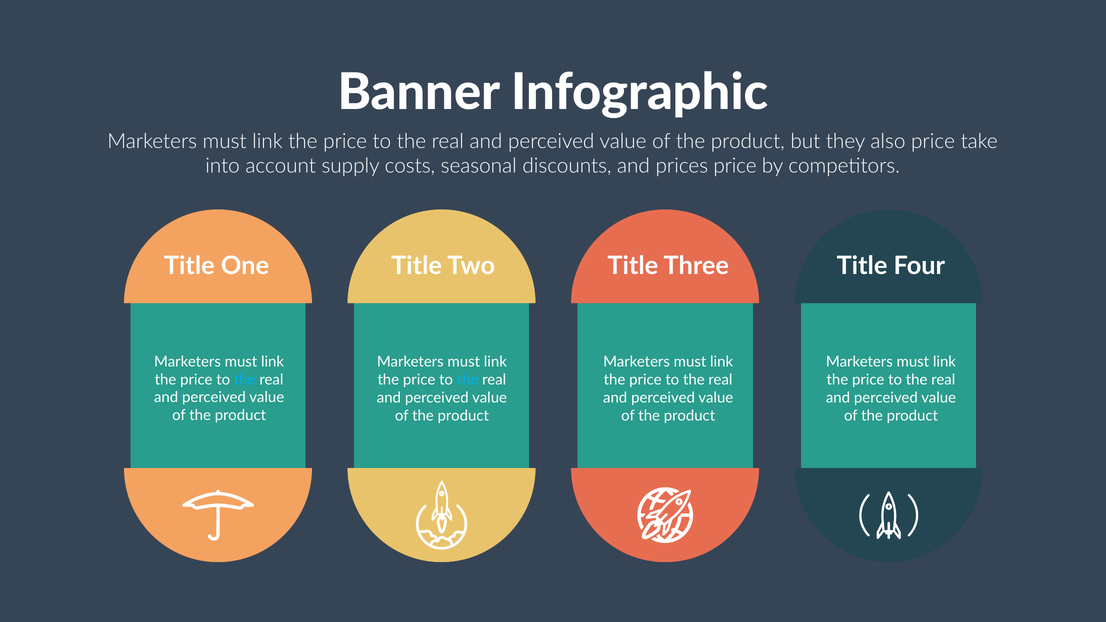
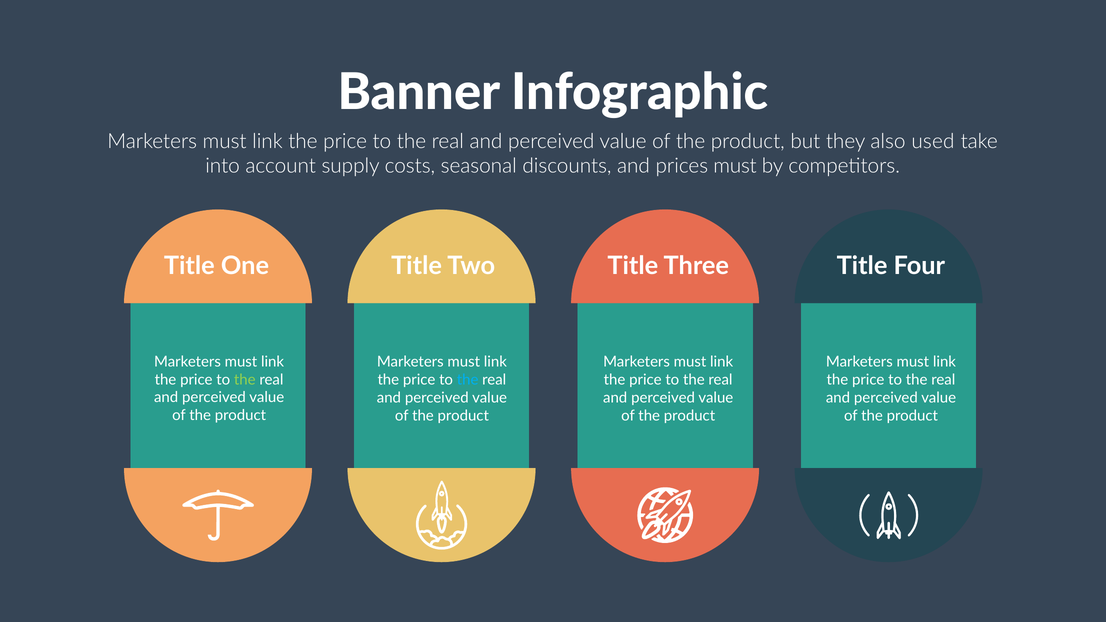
also price: price -> used (933, 141)
prices price: price -> must (735, 166)
the colour: light blue -> light green (245, 380)
